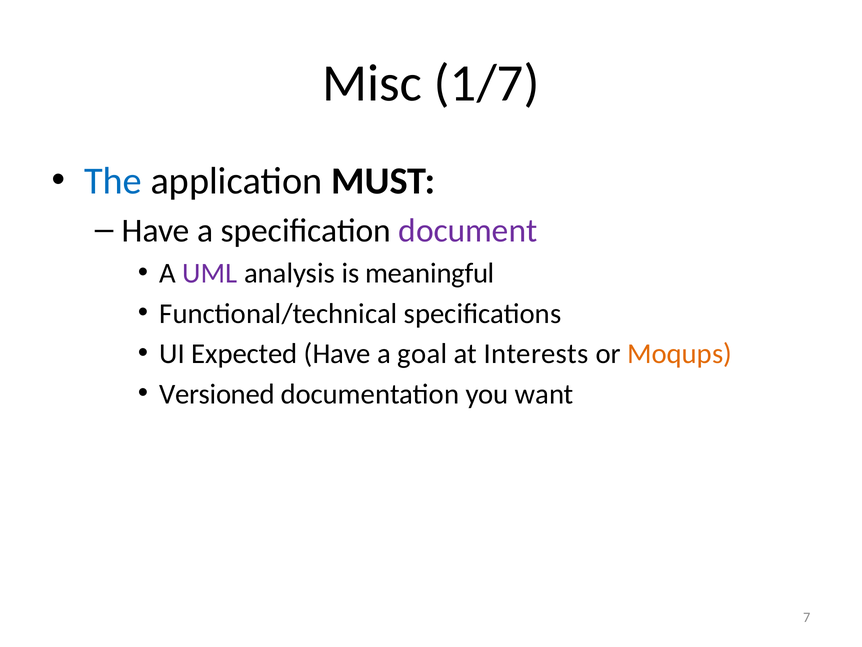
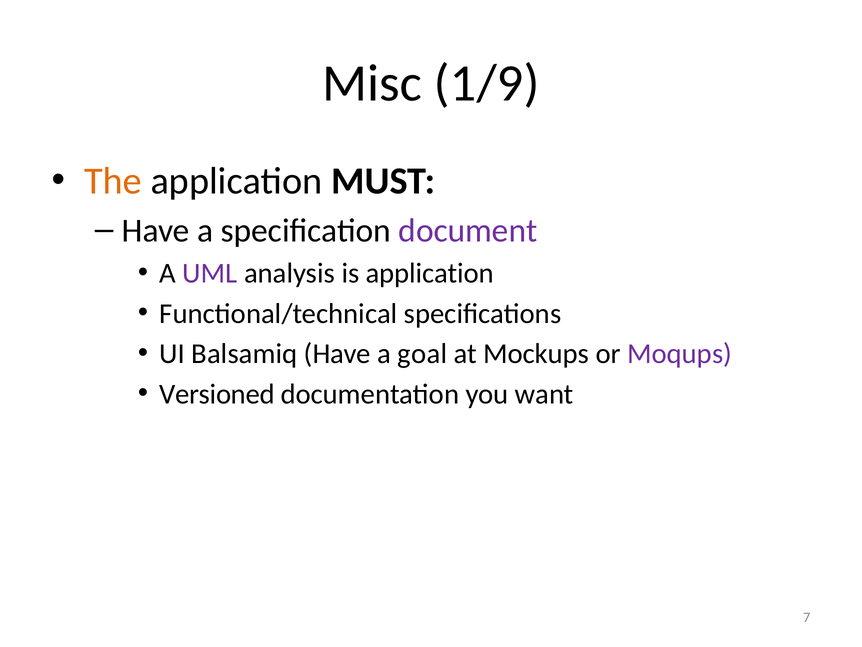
1/7: 1/7 -> 1/9 (487, 83)
The colour: blue -> orange (113, 181)
is meaningful: meaningful -> application (430, 273)
Expected: Expected -> Balsamiq (244, 354)
Interests: Interests -> Mockups (536, 354)
Moqups colour: orange -> purple (680, 354)
